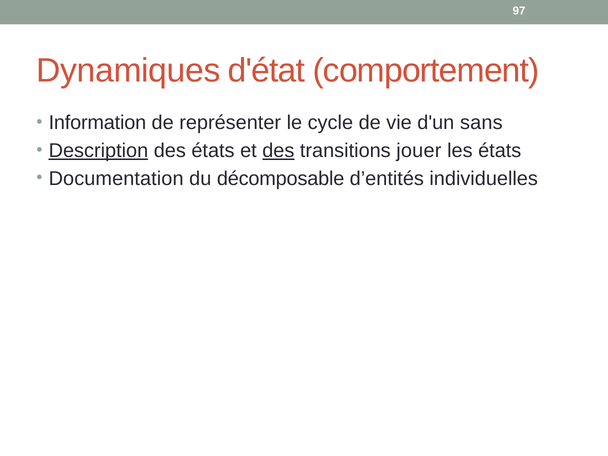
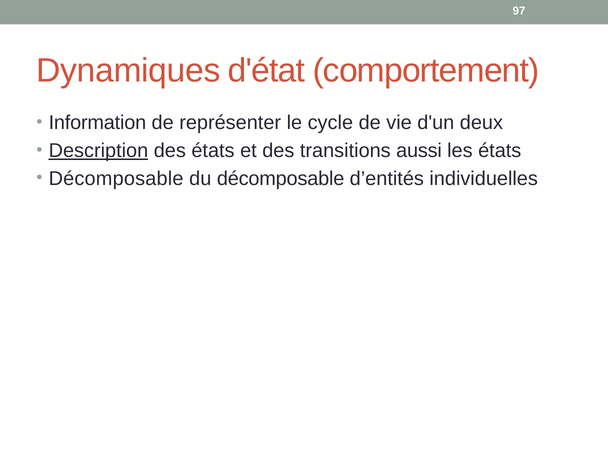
sans: sans -> deux (481, 123)
des underline: present -> none (278, 151)
jouer: jouer -> aussi (419, 151)
Documentation: Documentation -> Décomposable (116, 178)
